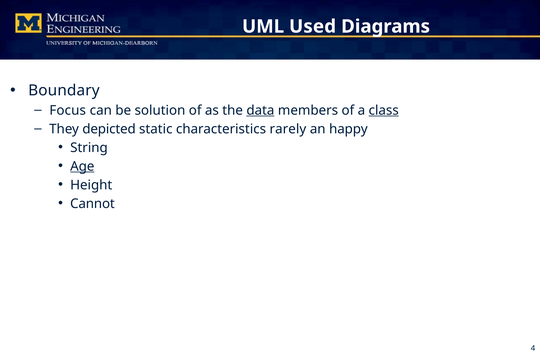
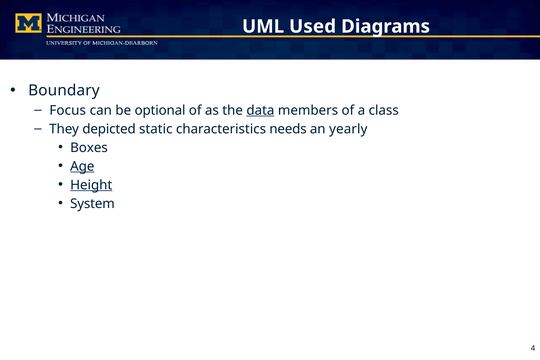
solution: solution -> optional (160, 110)
class underline: present -> none (384, 110)
rarely: rarely -> needs (288, 129)
happy: happy -> yearly (348, 129)
String: String -> Boxes (89, 148)
Height underline: none -> present (91, 185)
Cannot: Cannot -> System (92, 204)
